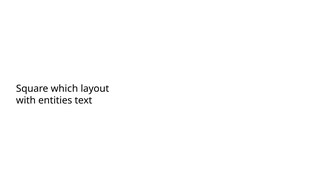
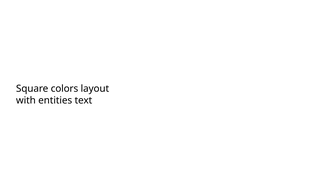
which: which -> colors (64, 88)
